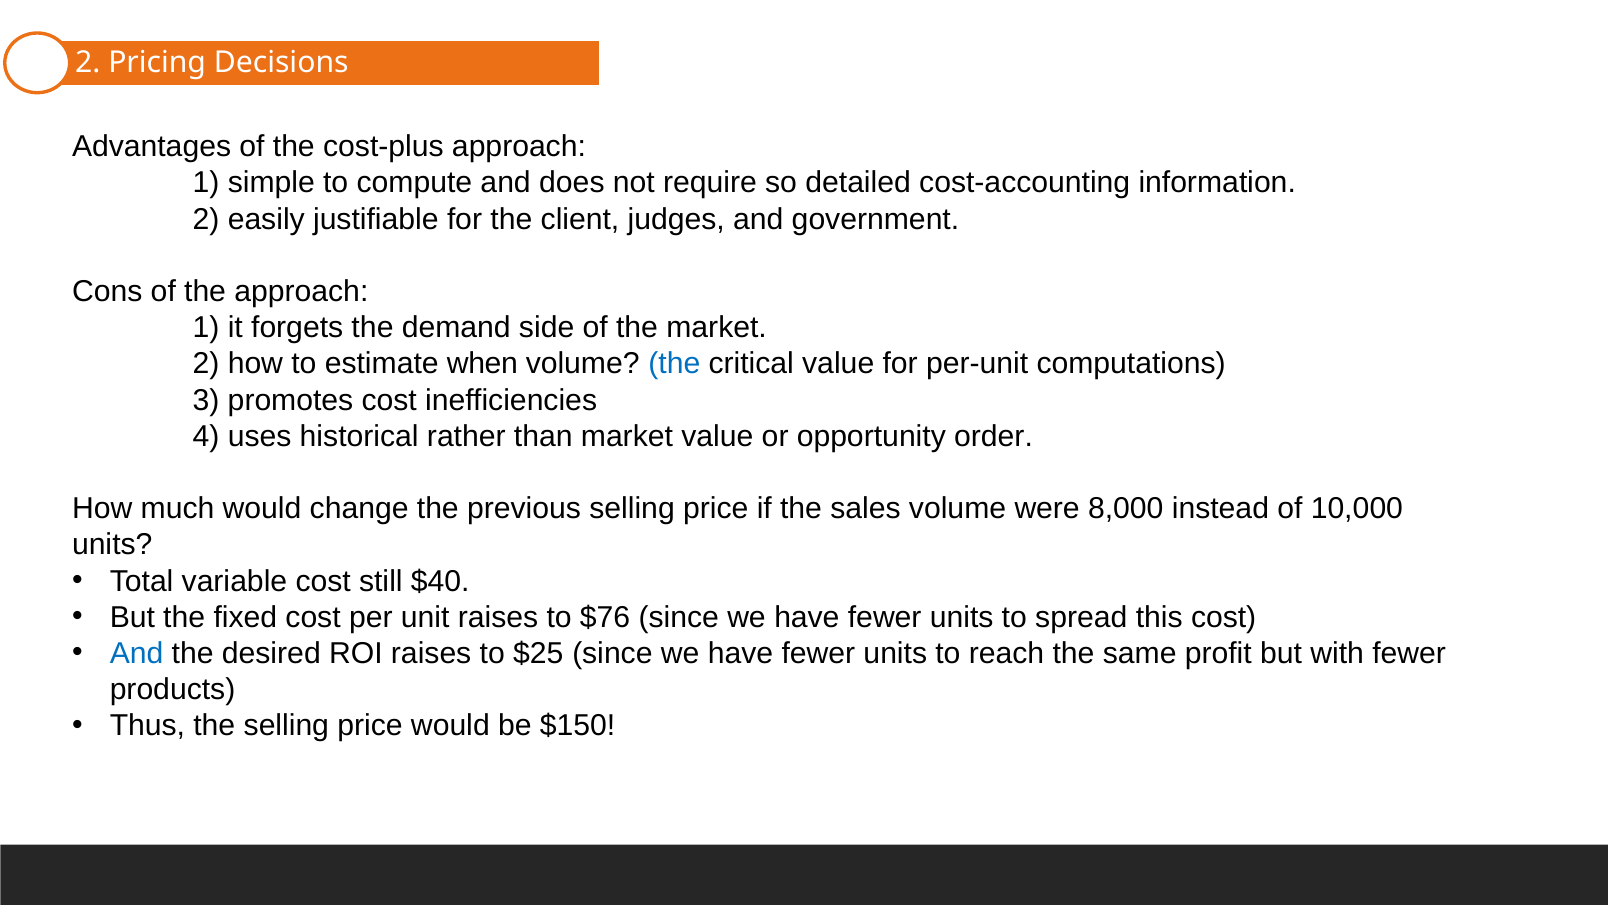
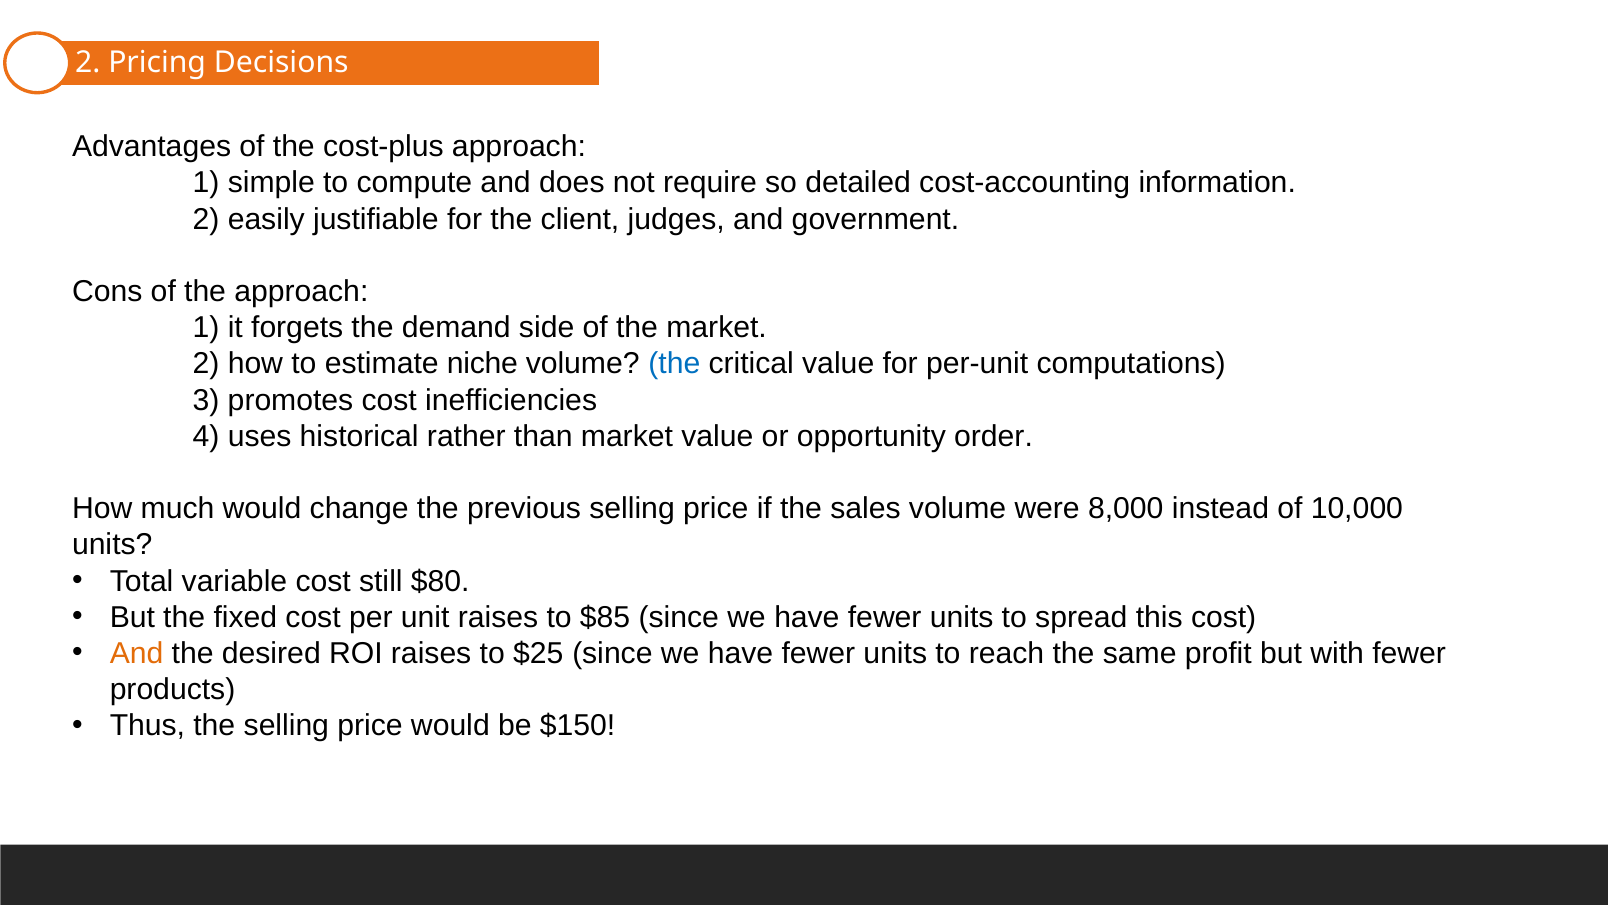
when: when -> niche (482, 364)
$40: $40 -> $80 (440, 581)
$76: $76 -> $85 (605, 617)
And colour: blue -> orange (137, 653)
